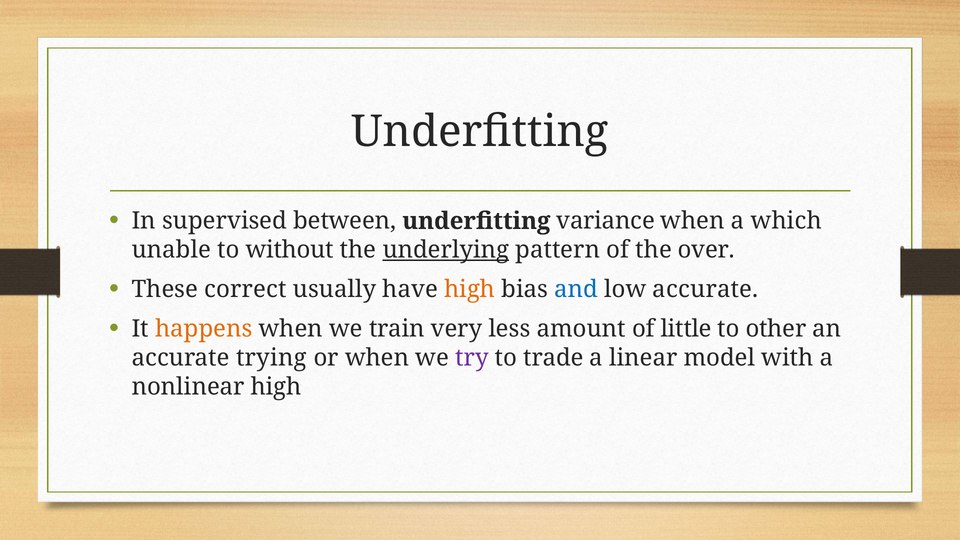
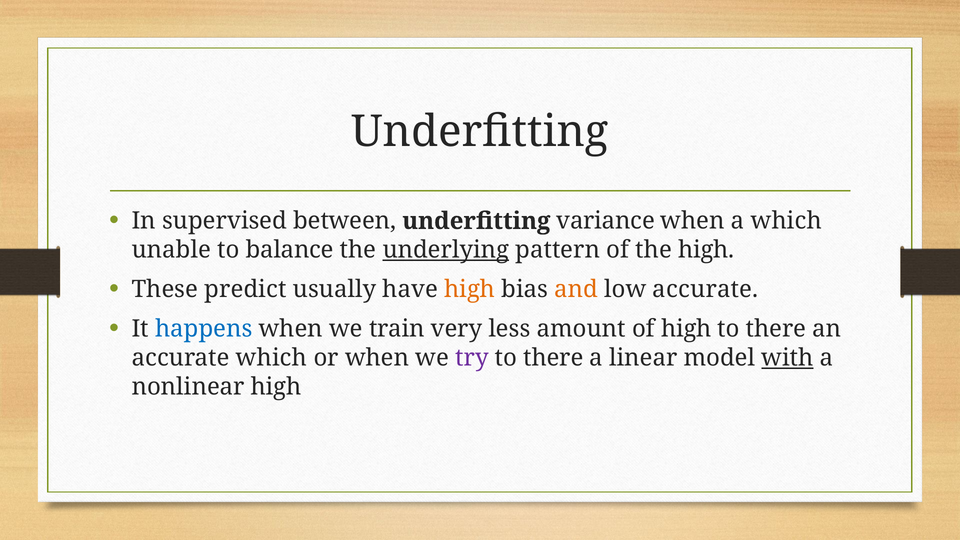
without: without -> balance (290, 250)
the over: over -> high (706, 250)
correct: correct -> predict (245, 289)
and colour: blue -> orange (576, 289)
happens colour: orange -> blue (204, 329)
of little: little -> high (686, 329)
other: other -> there (776, 329)
accurate trying: trying -> which (272, 358)
trade: trade -> there (553, 358)
with underline: none -> present (787, 358)
